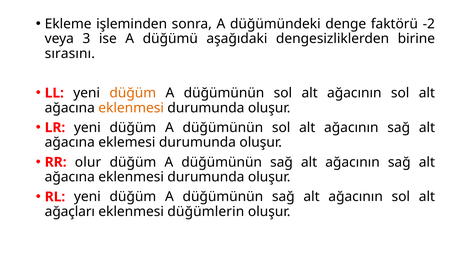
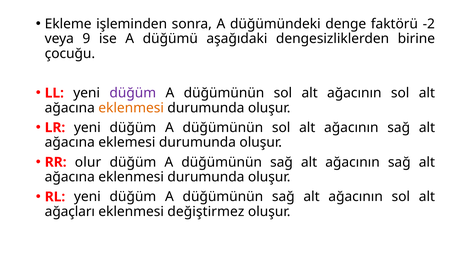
3: 3 -> 9 (86, 39)
sırasını: sırasını -> çocuğu (70, 53)
düğüm colour: orange -> purple (133, 93)
düğümlerin: düğümlerin -> değiştirmez (206, 212)
